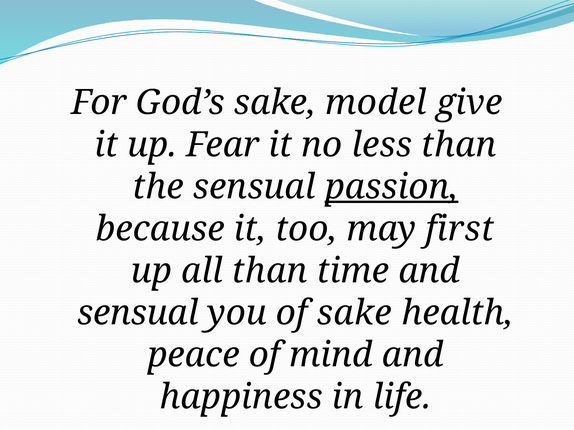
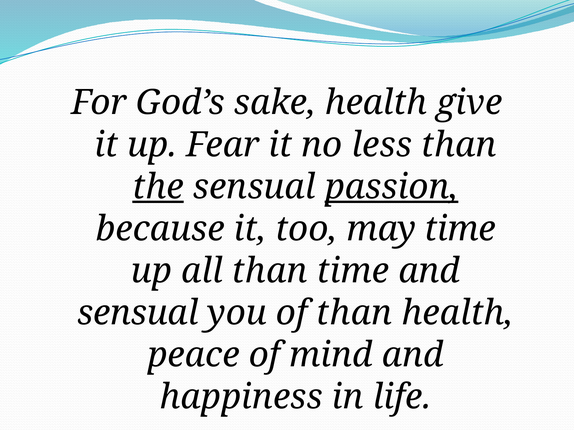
sake model: model -> health (376, 103)
the underline: none -> present (158, 187)
may first: first -> time (460, 229)
of sake: sake -> than (354, 313)
